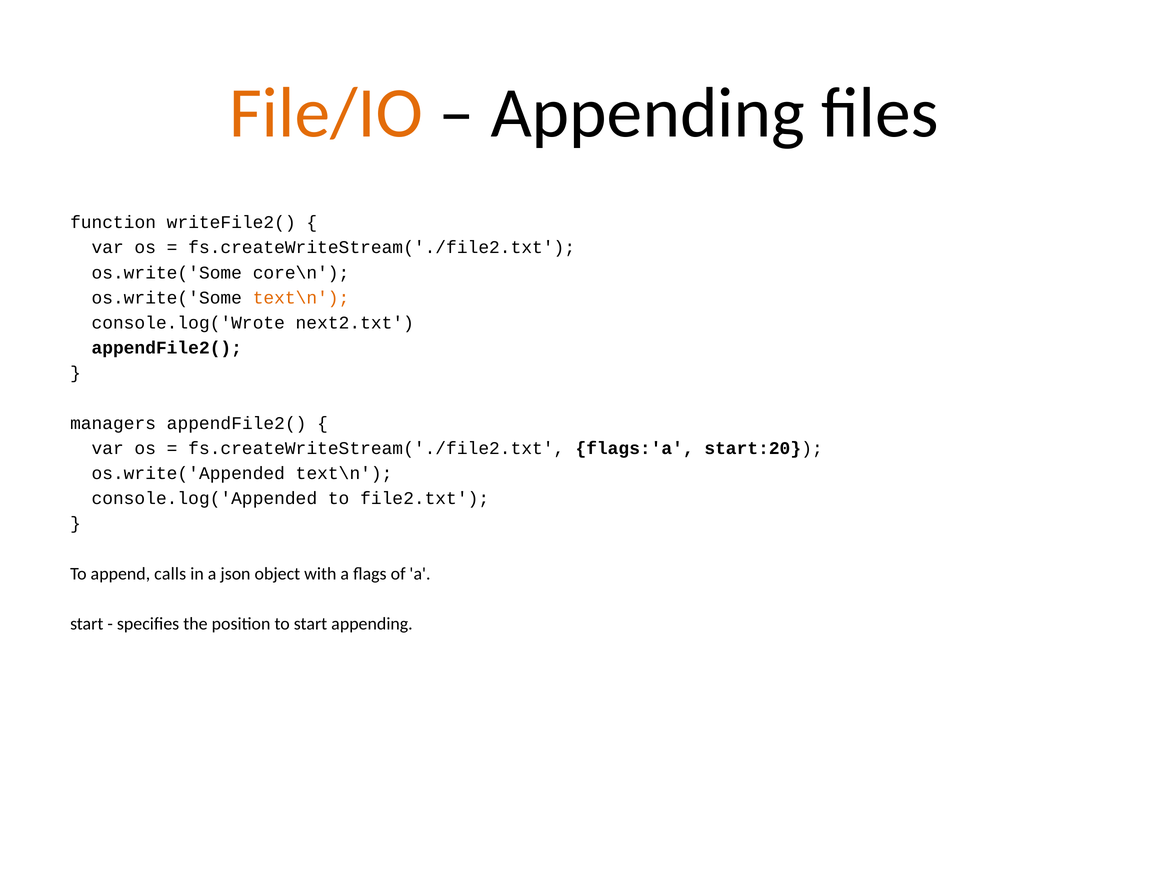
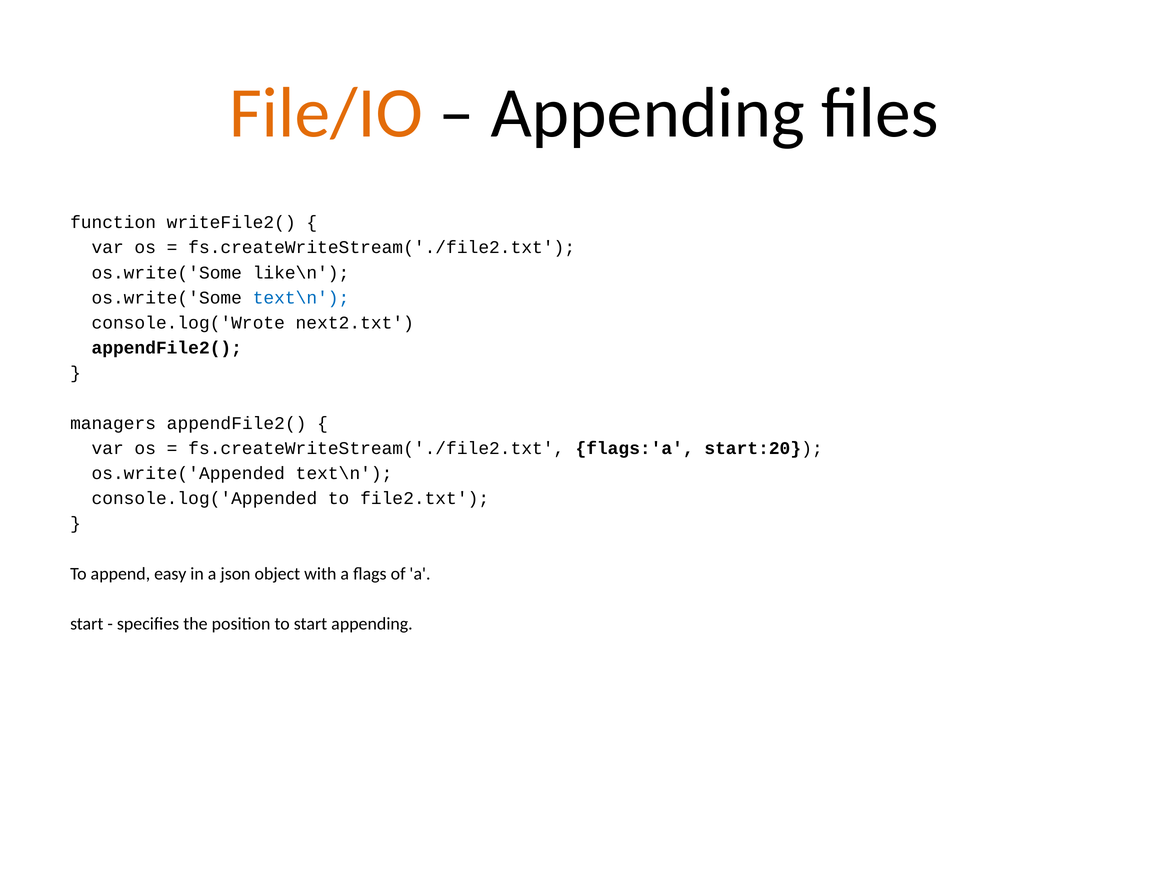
core\n: core\n -> like\n (301, 273)
text\n colour: orange -> blue (301, 298)
calls: calls -> easy (170, 574)
